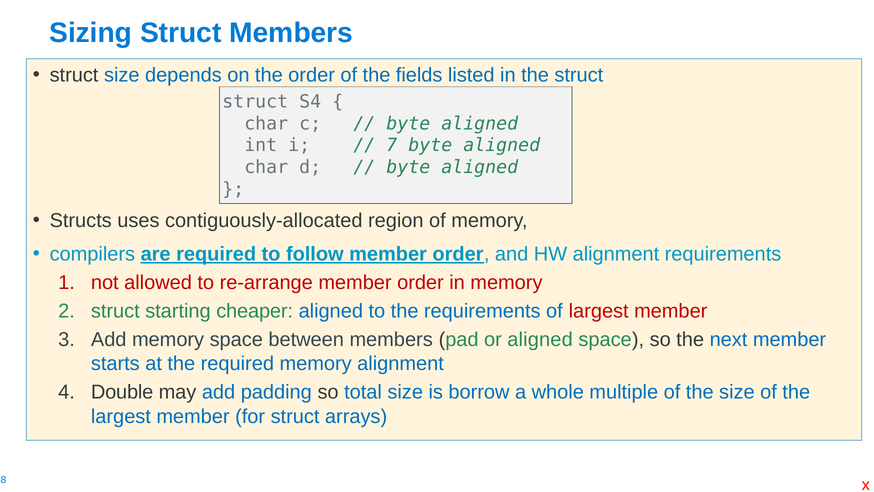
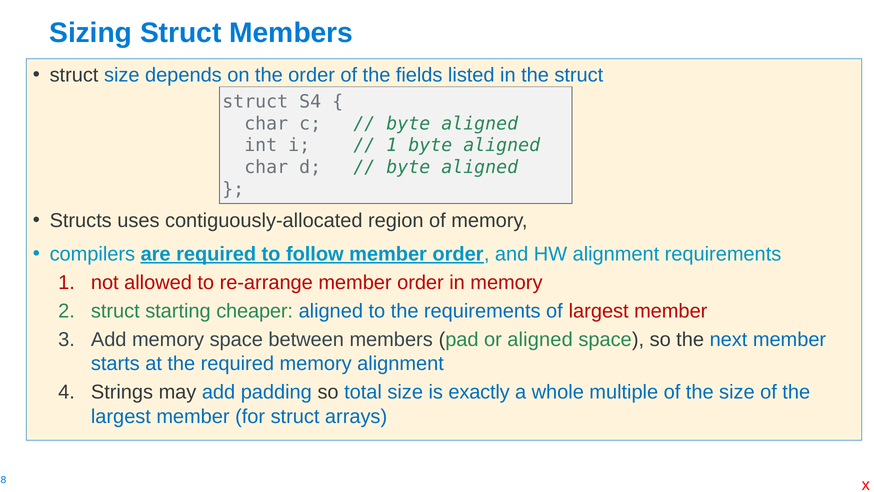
7: 7 -> 1 (392, 145)
Double: Double -> Strings (122, 392)
borrow: borrow -> exactly (479, 392)
